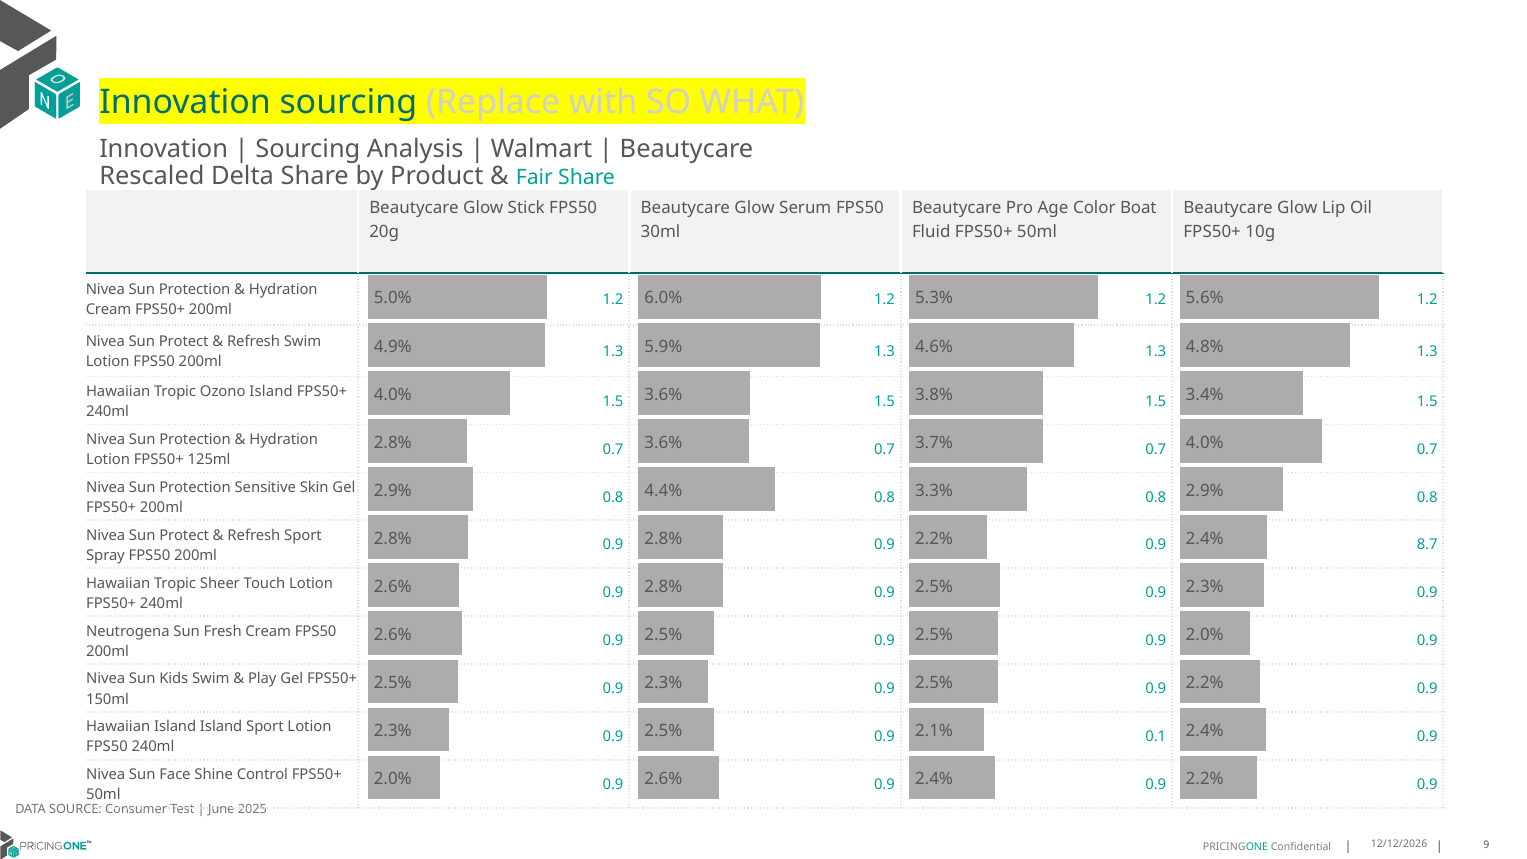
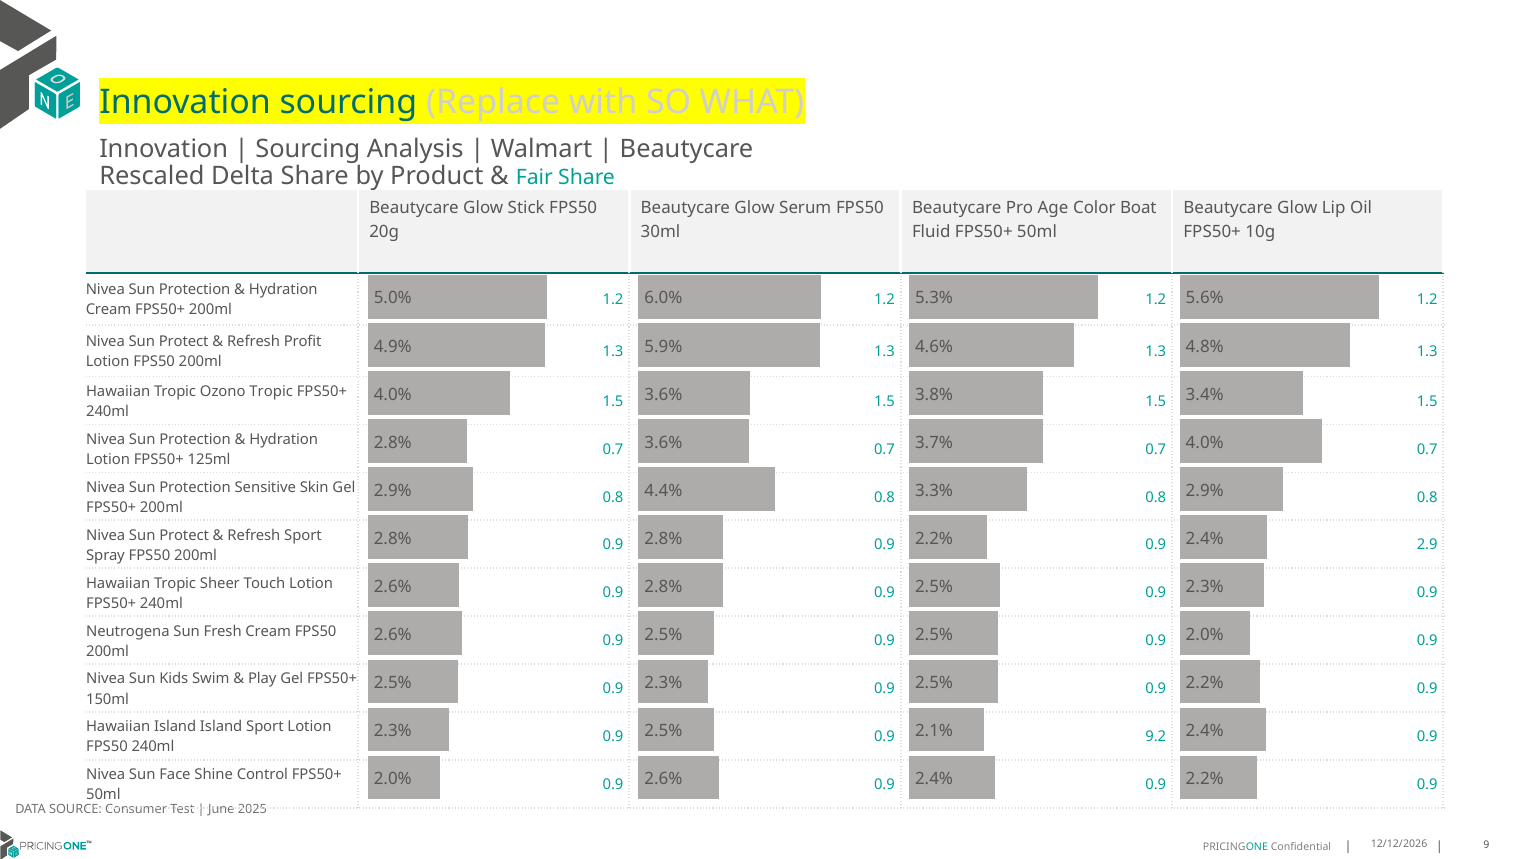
Refresh Swim: Swim -> Profit (303, 341)
Ozono Island: Island -> Tropic (271, 392)
8.7: 8.7 -> 2.9 (1427, 545)
0.1: 0.1 -> 9.2 (1156, 737)
